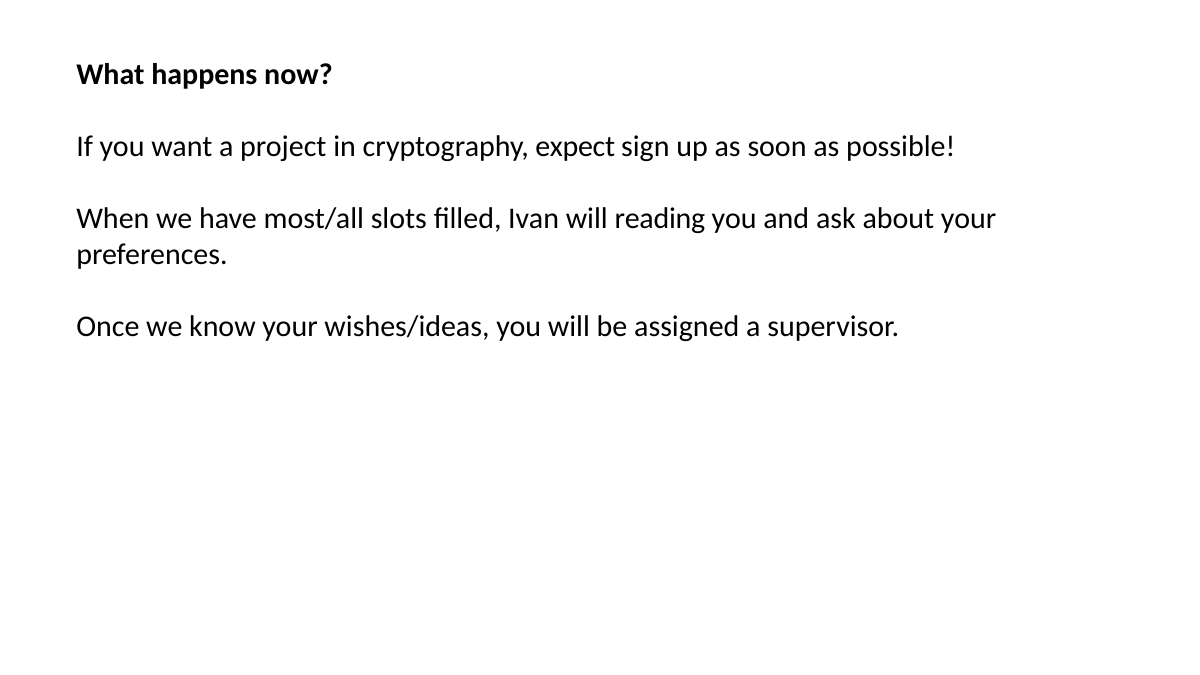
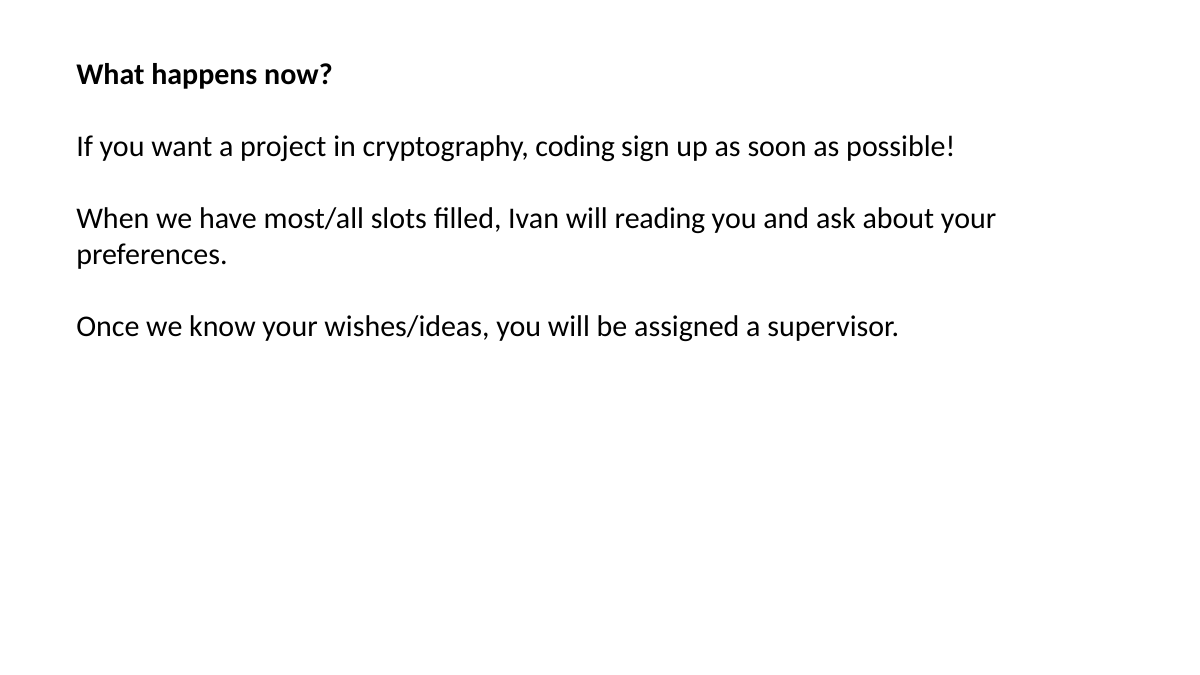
expect: expect -> coding (575, 147)
